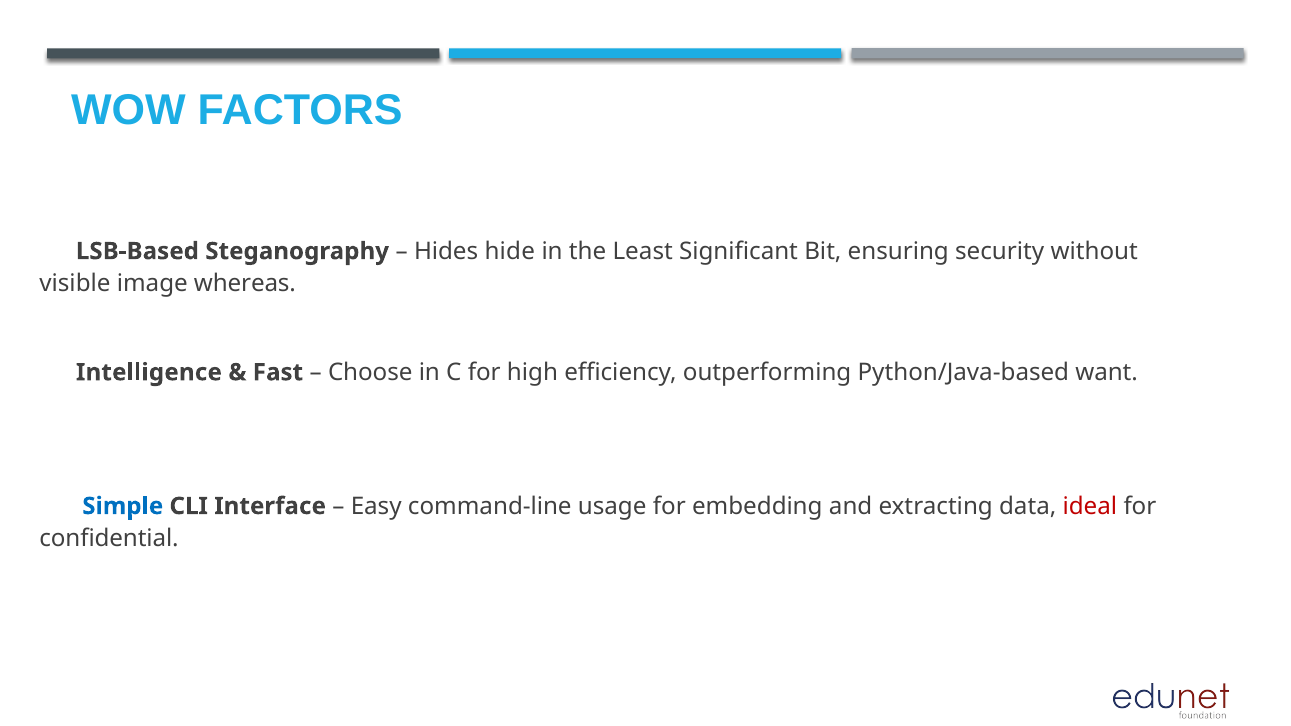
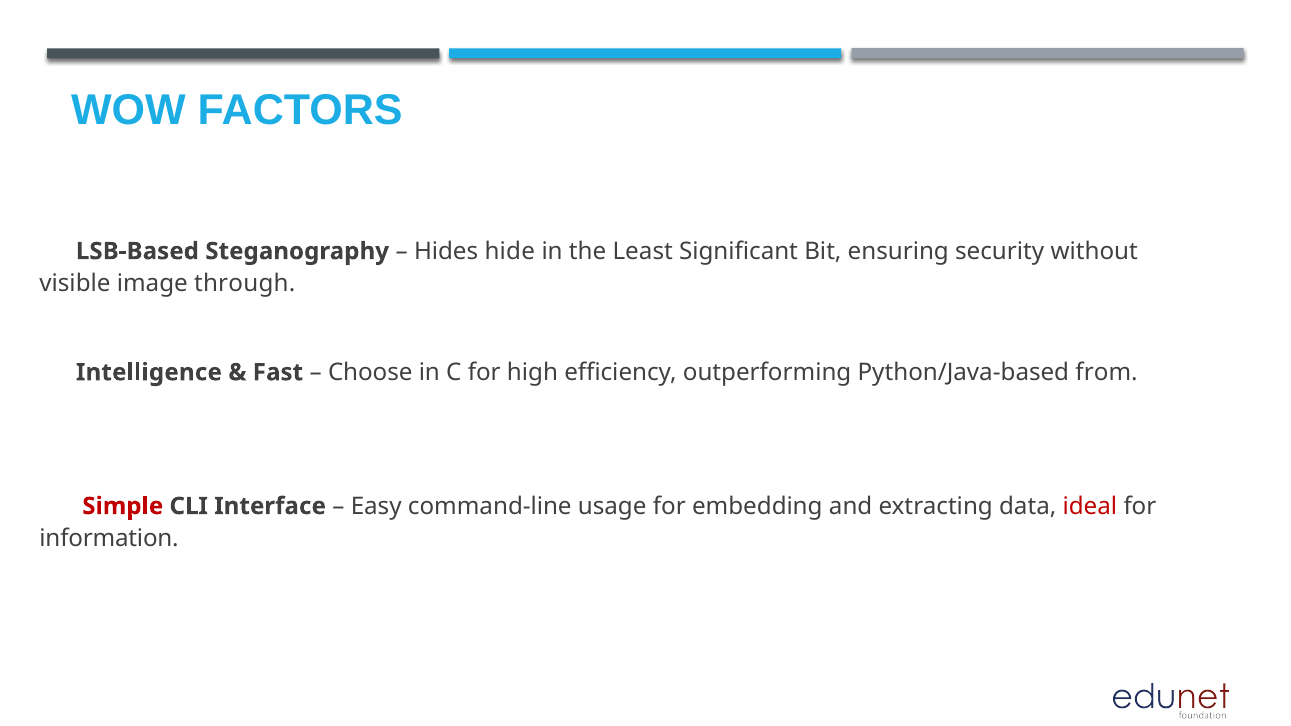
whereas: whereas -> through (245, 283)
want: want -> from (1107, 372)
Simple colour: blue -> red (123, 506)
confidential: confidential -> information (109, 538)
